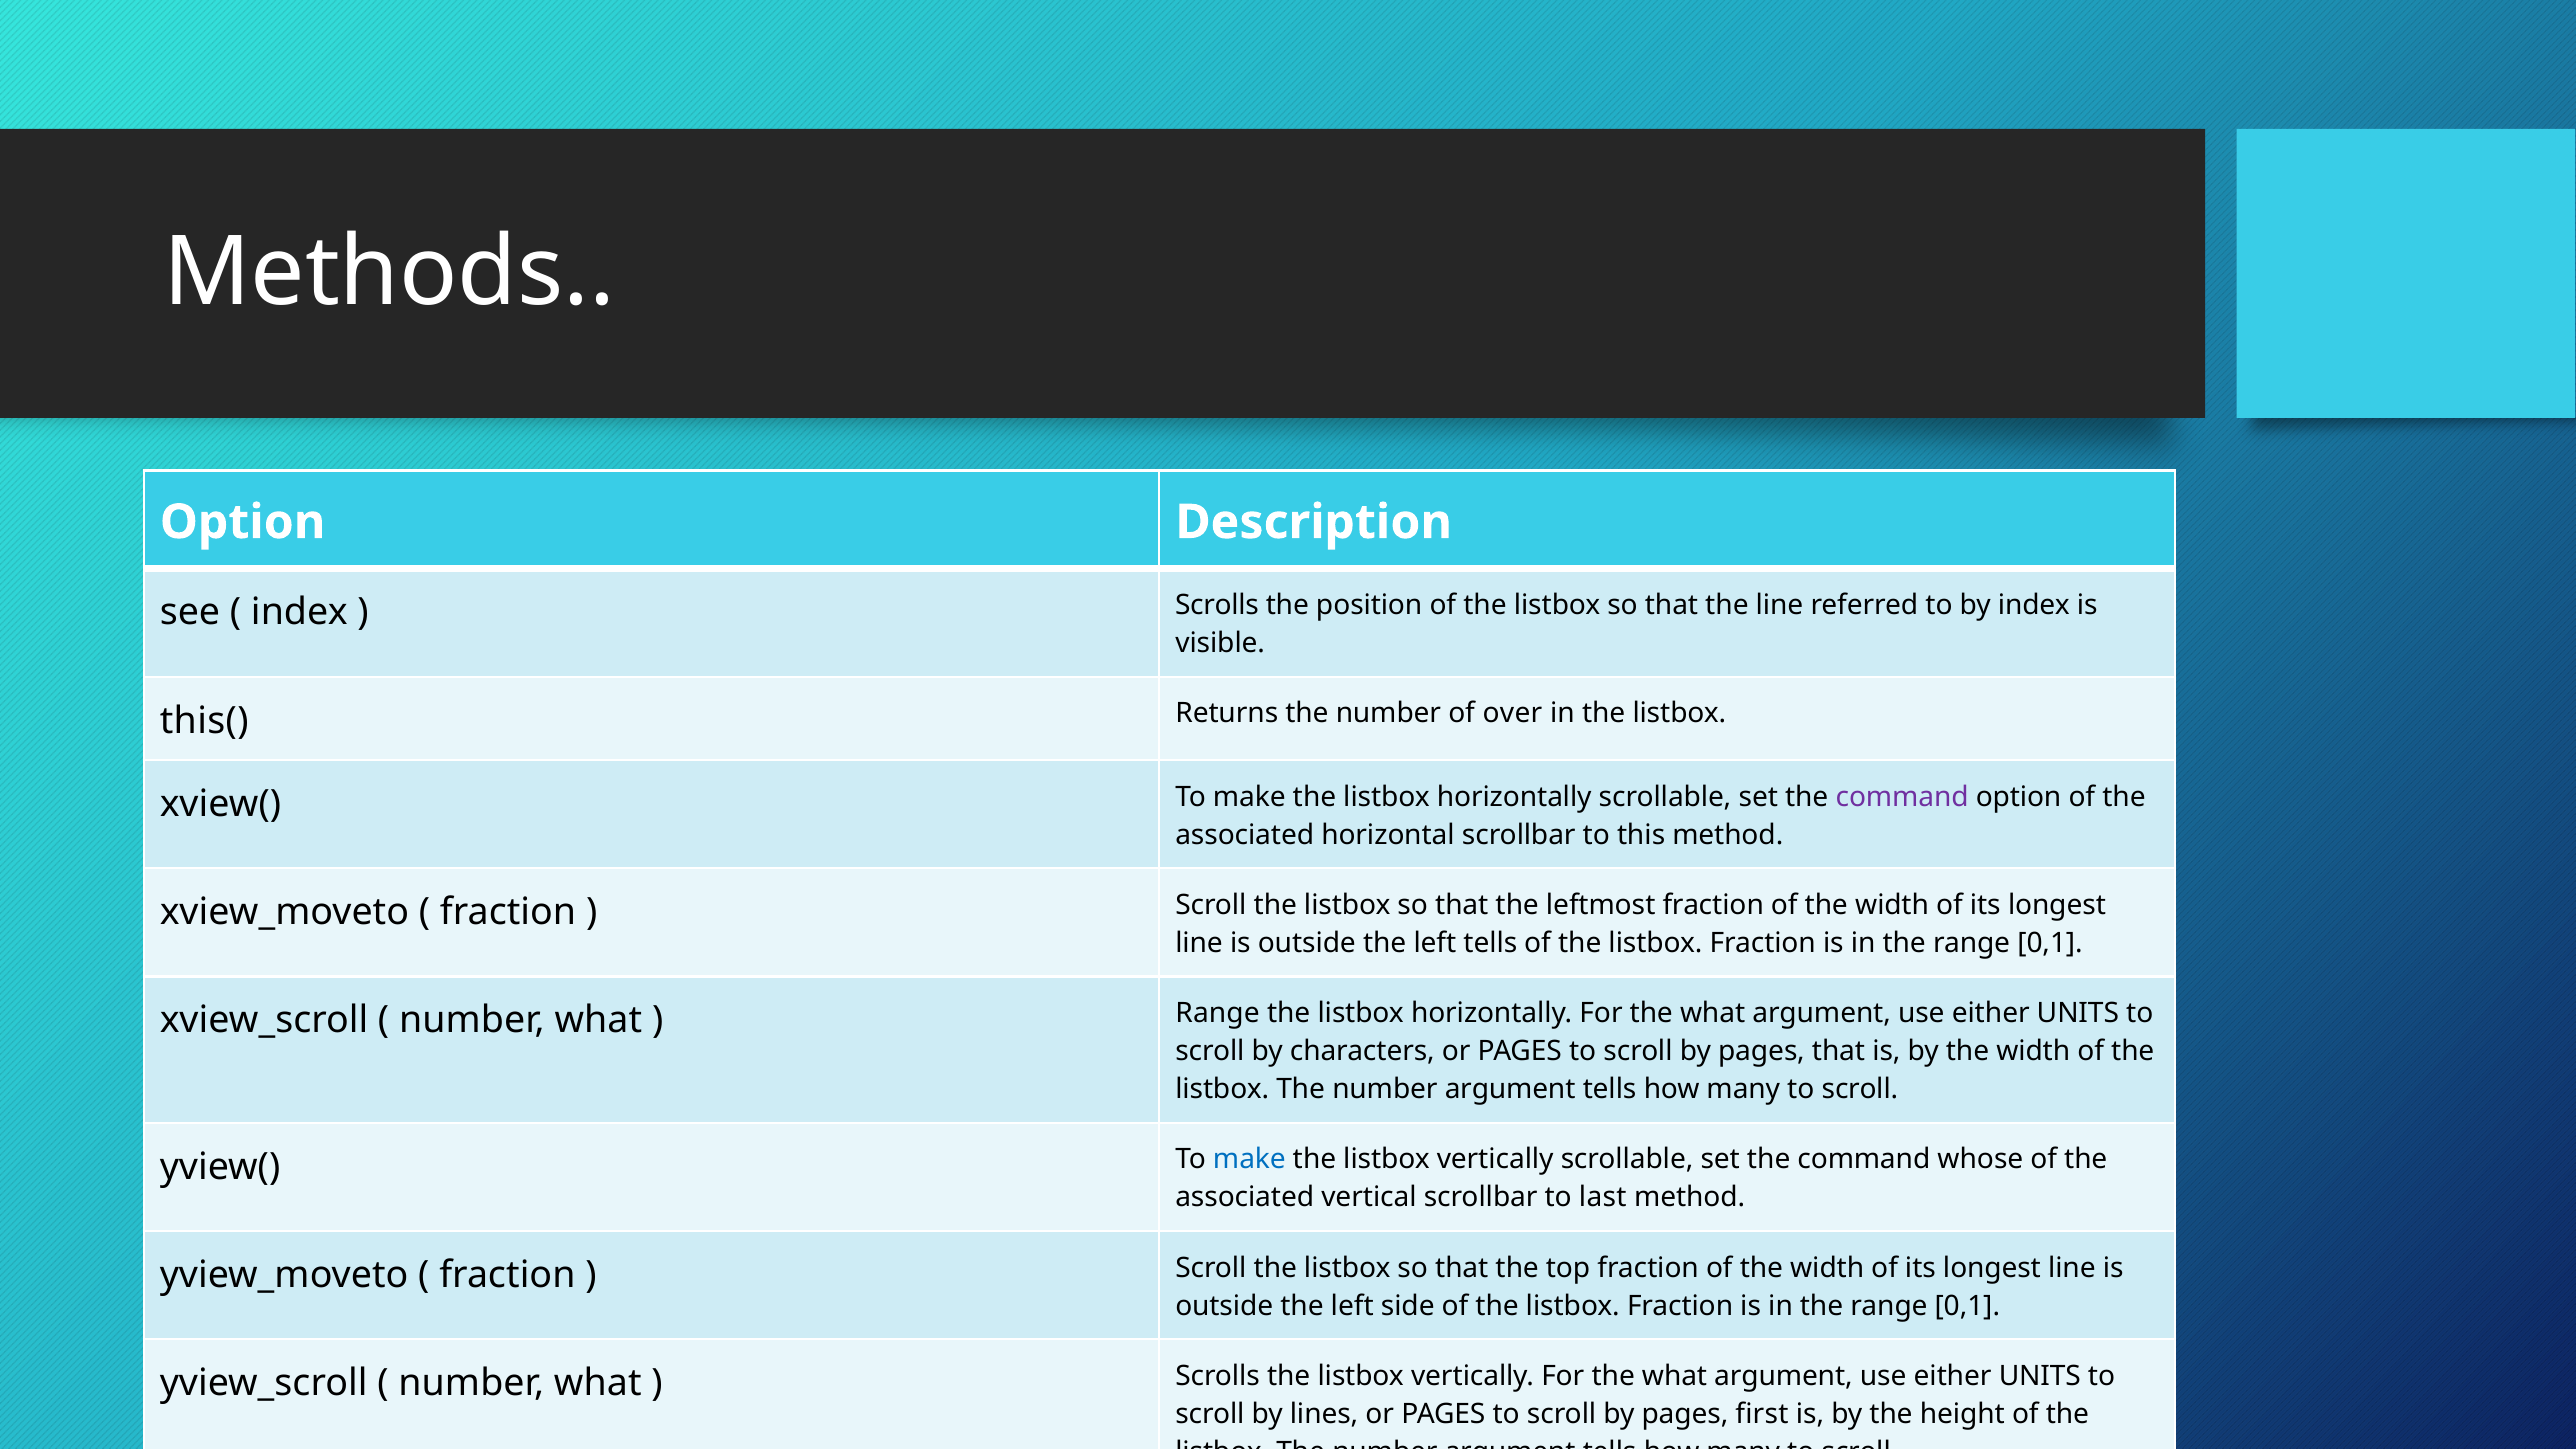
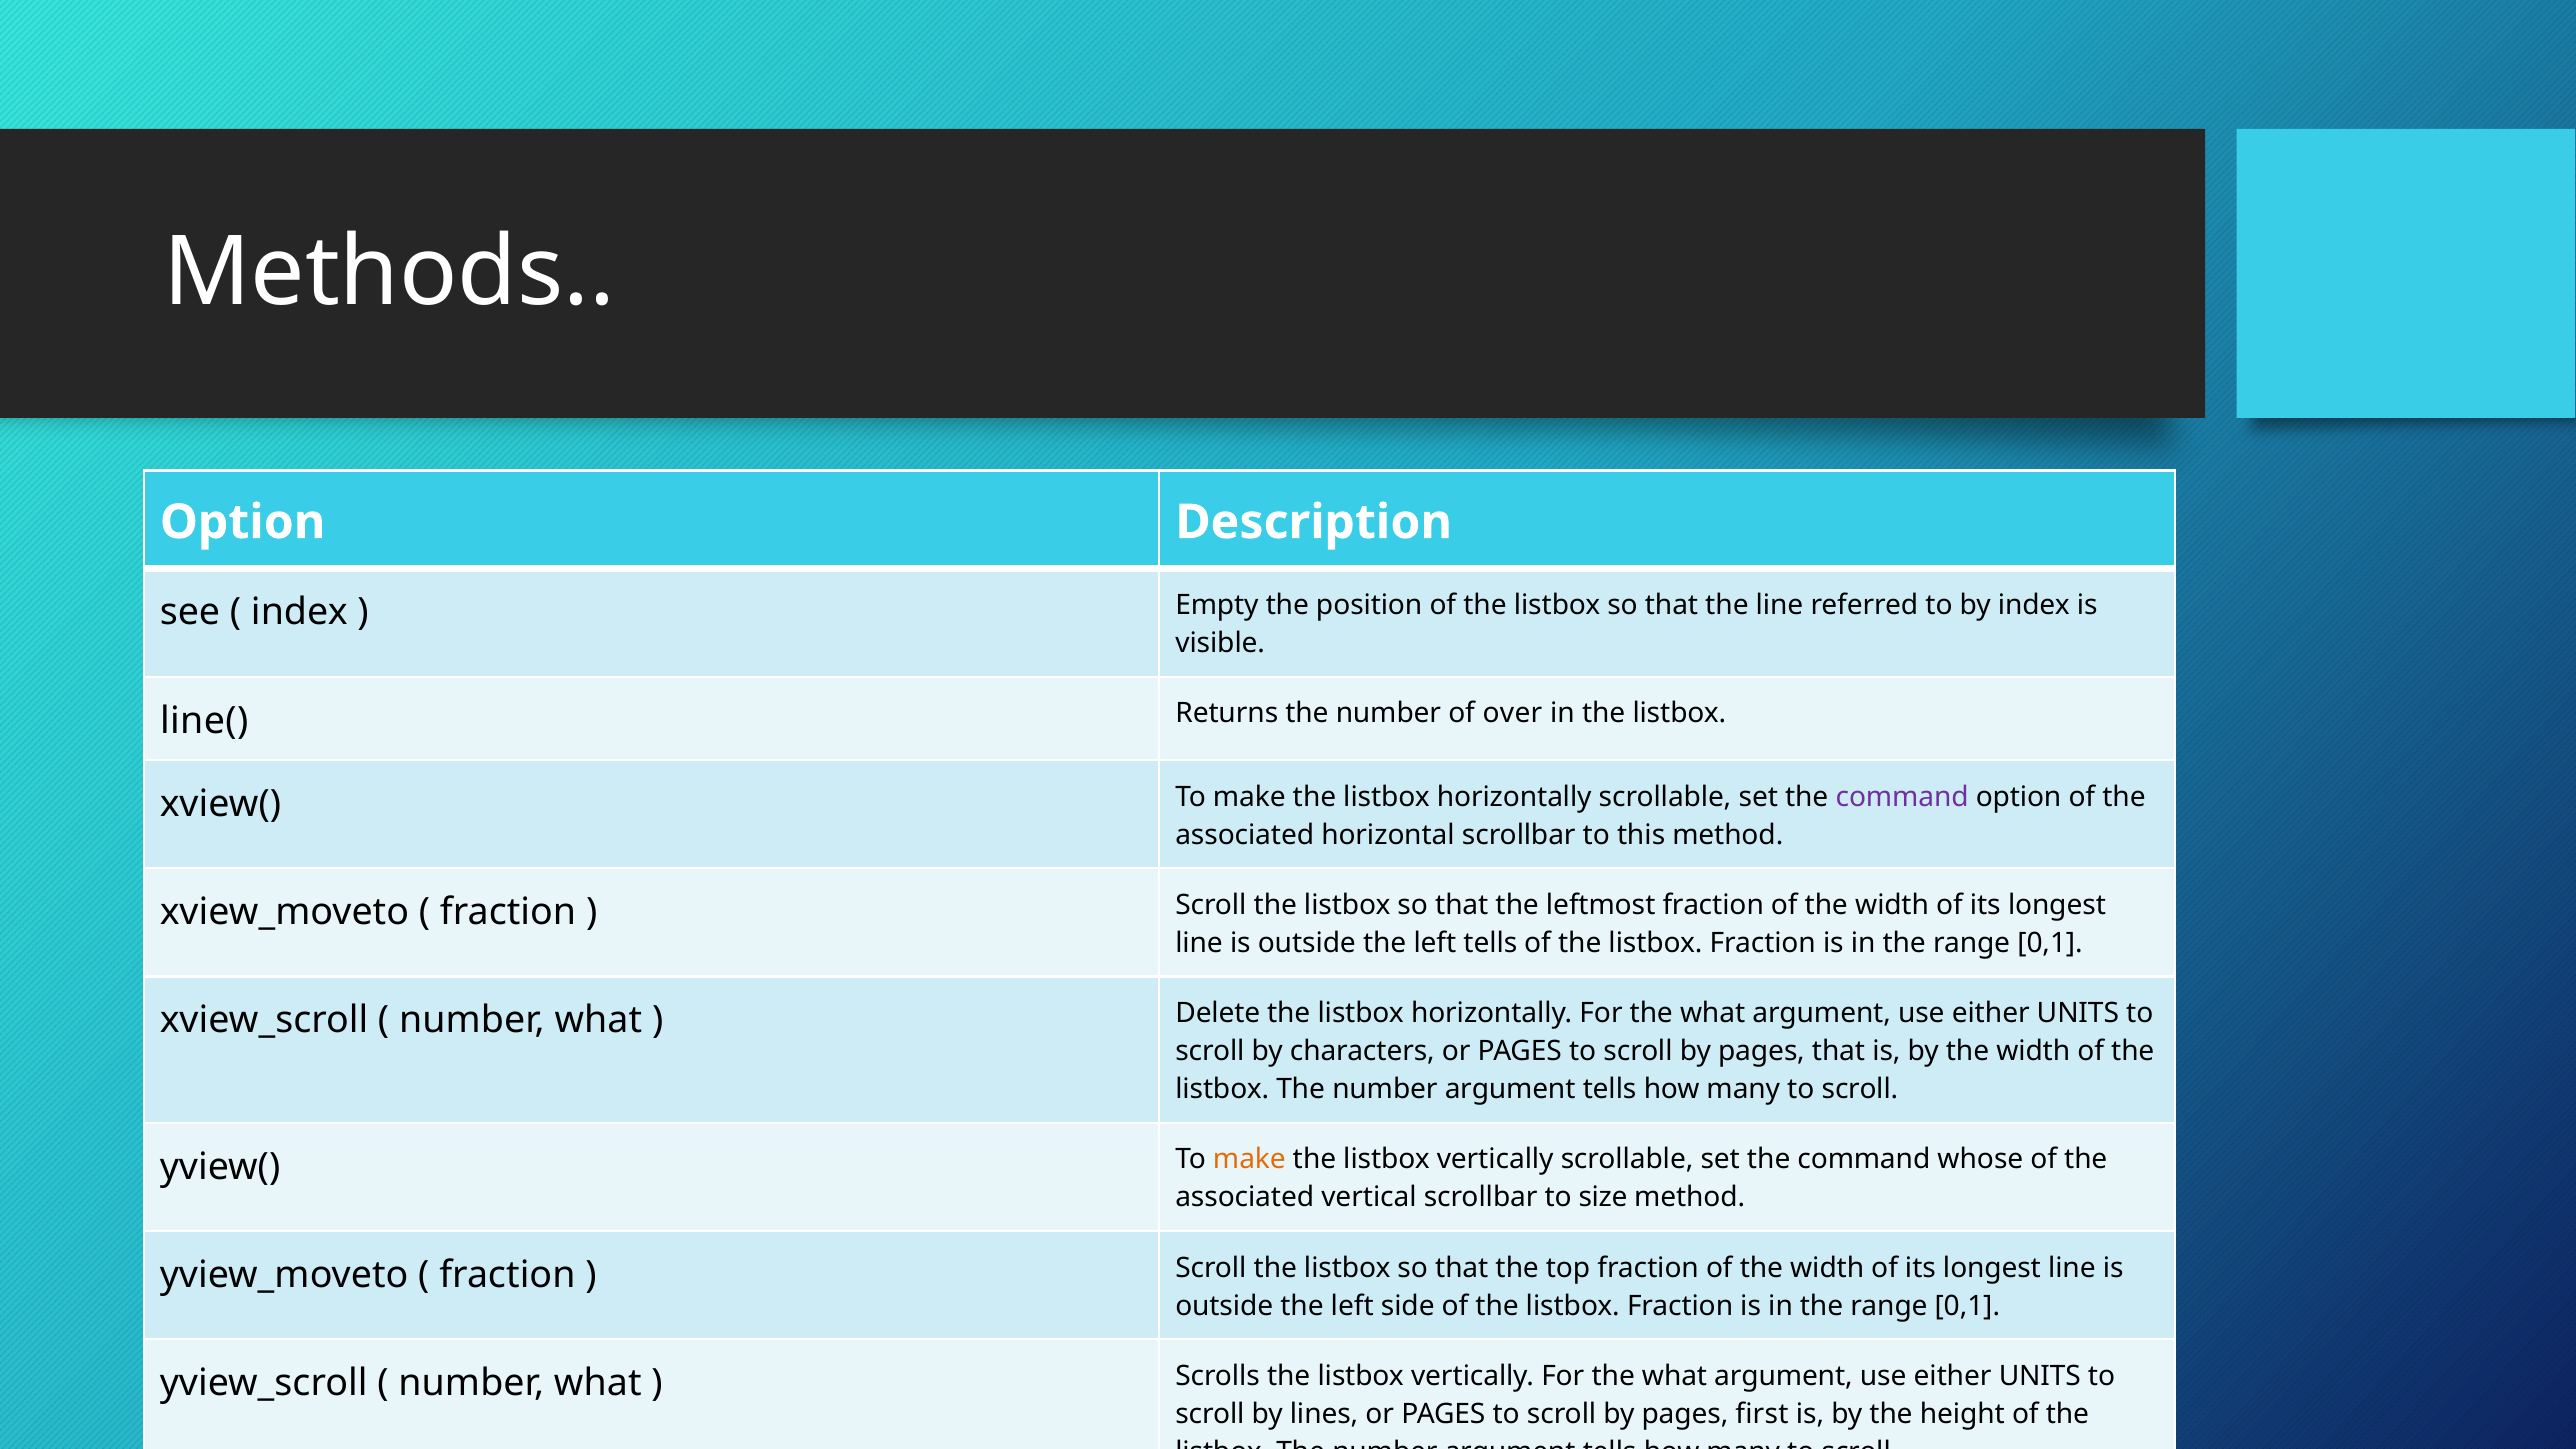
Scrolls: Scrolls -> Empty (1217, 605)
this(: this( -> line( (204, 721)
Range: Range -> Delete (1218, 1013)
make colour: blue -> orange (1249, 1160)
last: last -> size (1603, 1198)
